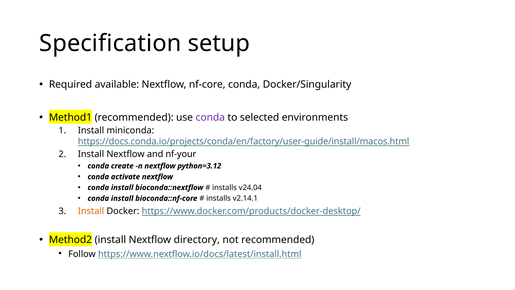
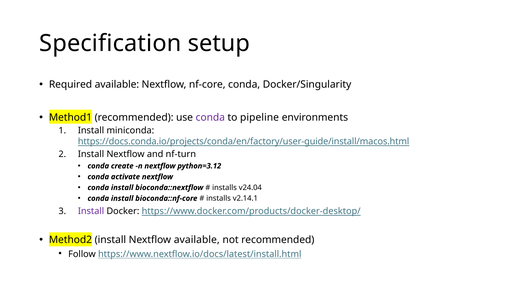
selected: selected -> pipeline (260, 117)
nf-your: nf-your -> nf-turn (181, 154)
Install colour: orange -> purple (91, 211)
Nextflow directory: directory -> available (197, 240)
